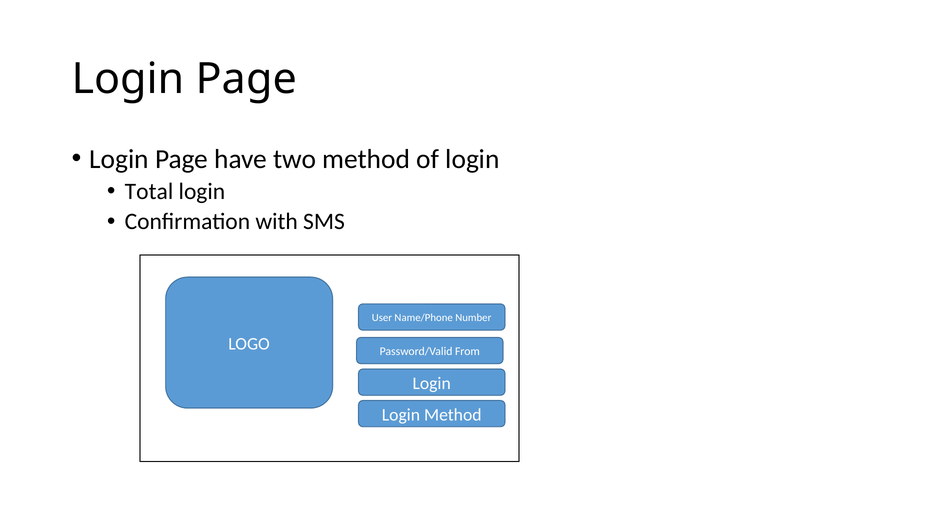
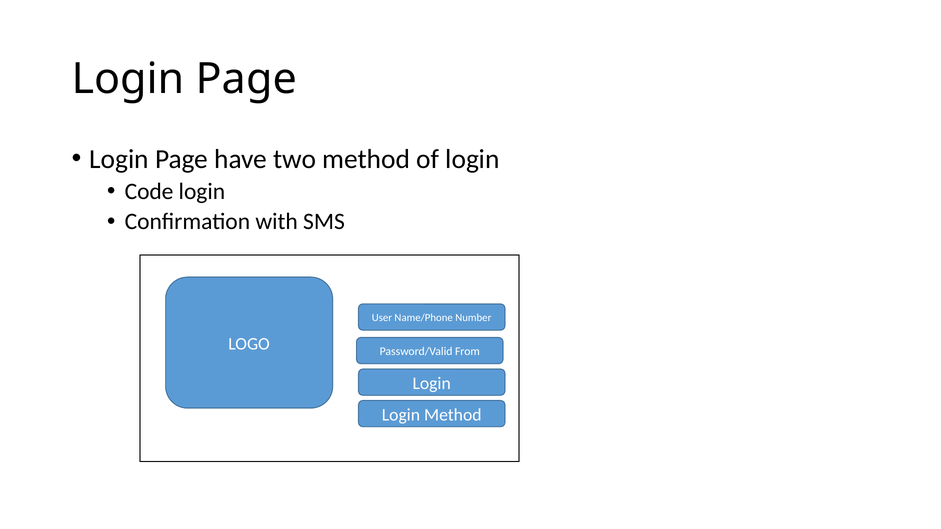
Total: Total -> Code (149, 192)
